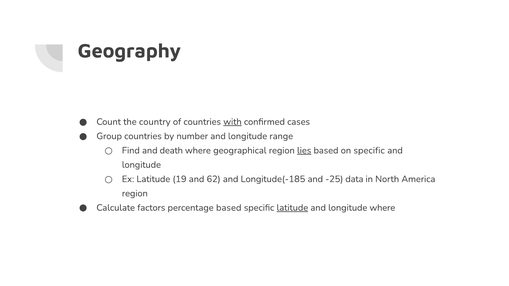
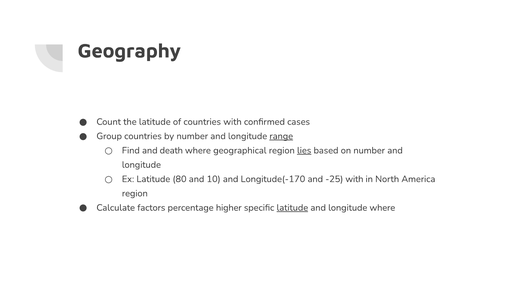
the country: country -> latitude (155, 122)
with underline: present -> none (232, 122)
range underline: none -> present (281, 136)
on specific: specific -> number (369, 151)
19: 19 -> 80 (180, 179)
62: 62 -> 10 (214, 179)
Longitude(-185: Longitude(-185 -> Longitude(-170 (273, 179)
-25 data: data -> with (354, 179)
percentage based: based -> higher (229, 208)
